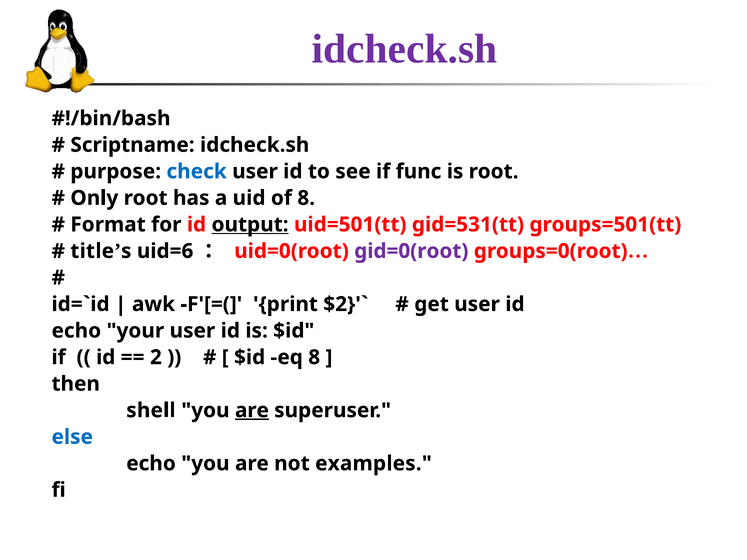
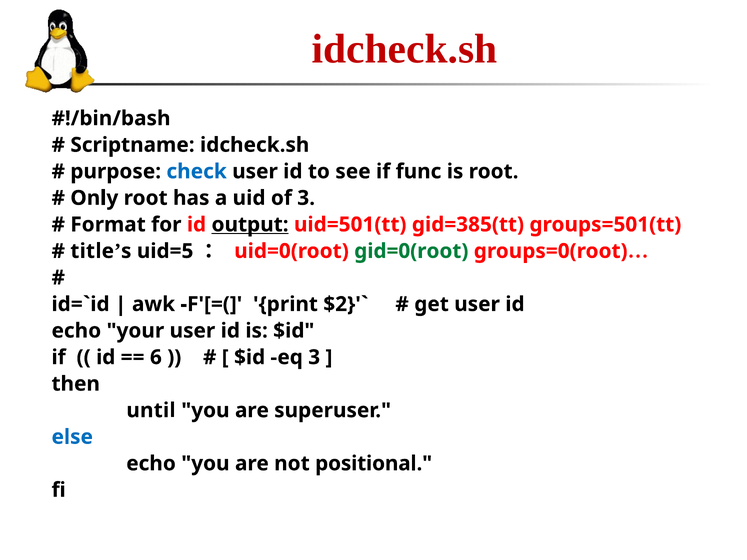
idcheck.sh colour: purple -> red (405, 49)
of 8: 8 -> 3 (306, 198)
gid=531(tt: gid=531(tt -> gid=385(tt (468, 225)
uid=6: uid=6 -> uid=5 (165, 251)
gid=0(root colour: purple -> green (411, 251)
2: 2 -> 6 (156, 357)
eq 8: 8 -> 3 (314, 357)
shell: shell -> until (151, 411)
are underline: present -> none (252, 411)
examples: examples -> positional (374, 464)
